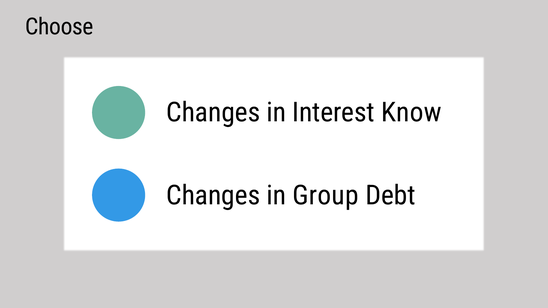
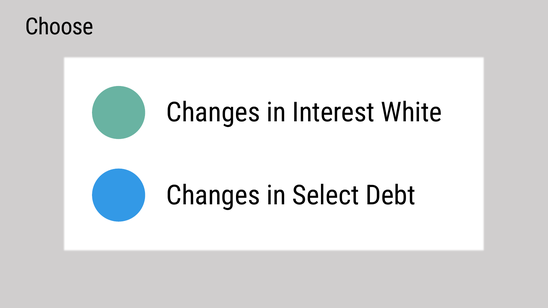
Know: Know -> White (412, 112)
Group: Group -> Select (326, 195)
